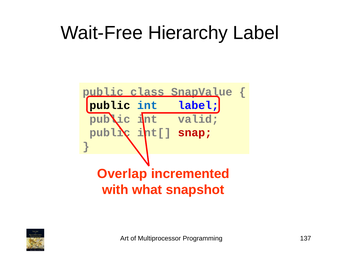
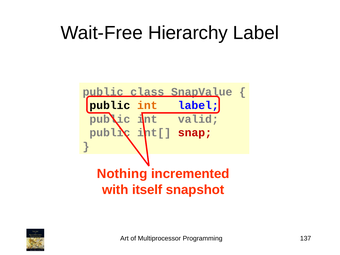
int colour: blue -> orange (147, 106)
Overlap: Overlap -> Nothing (122, 174)
what: what -> itself (147, 190)
